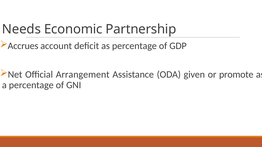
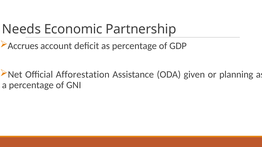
Arrangement: Arrangement -> Afforestation (83, 75)
promote: promote -> planning (236, 75)
